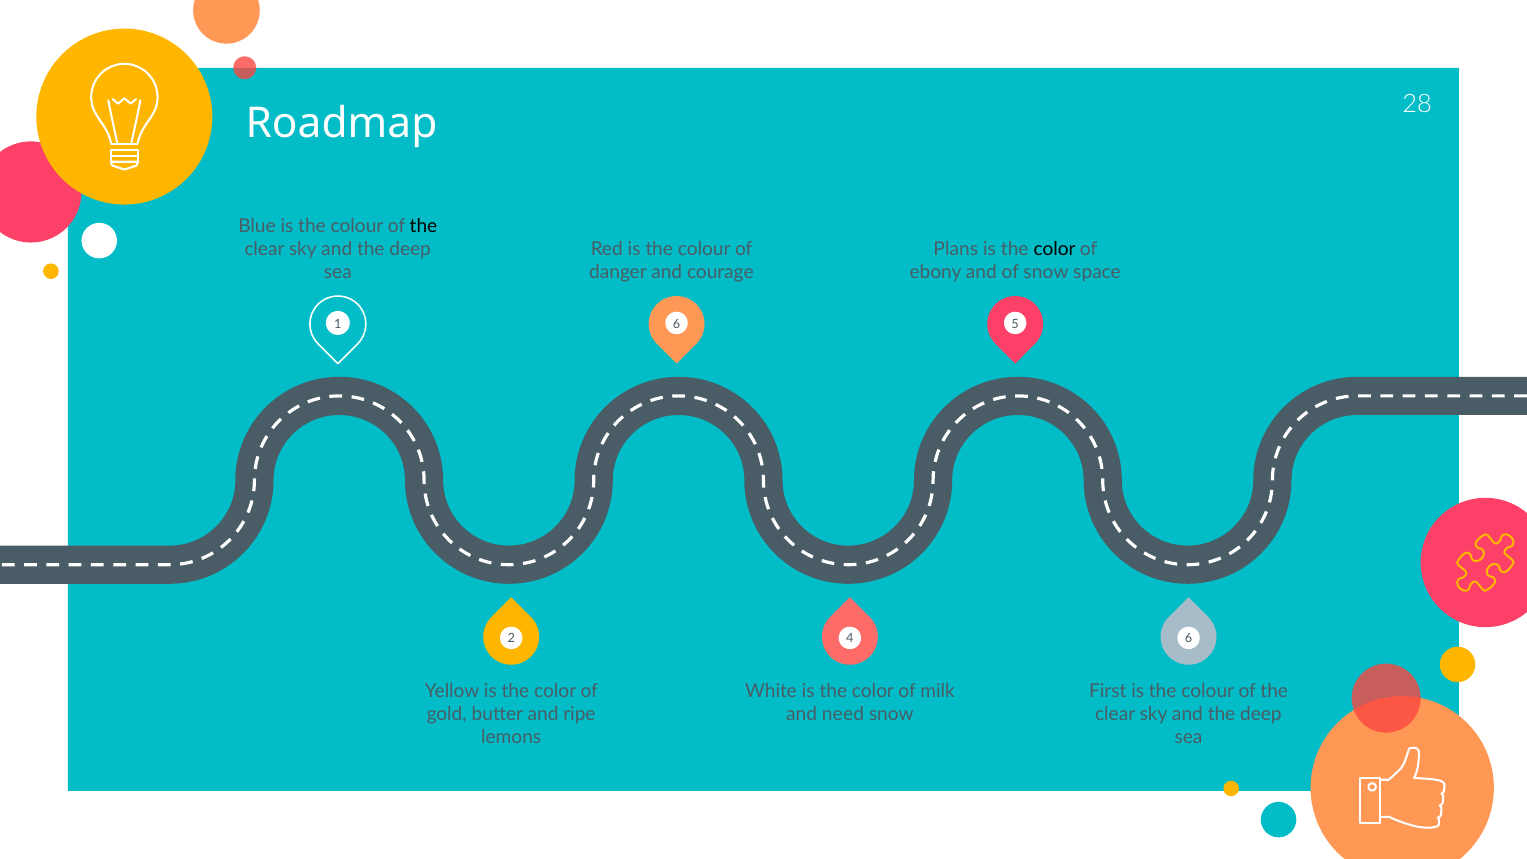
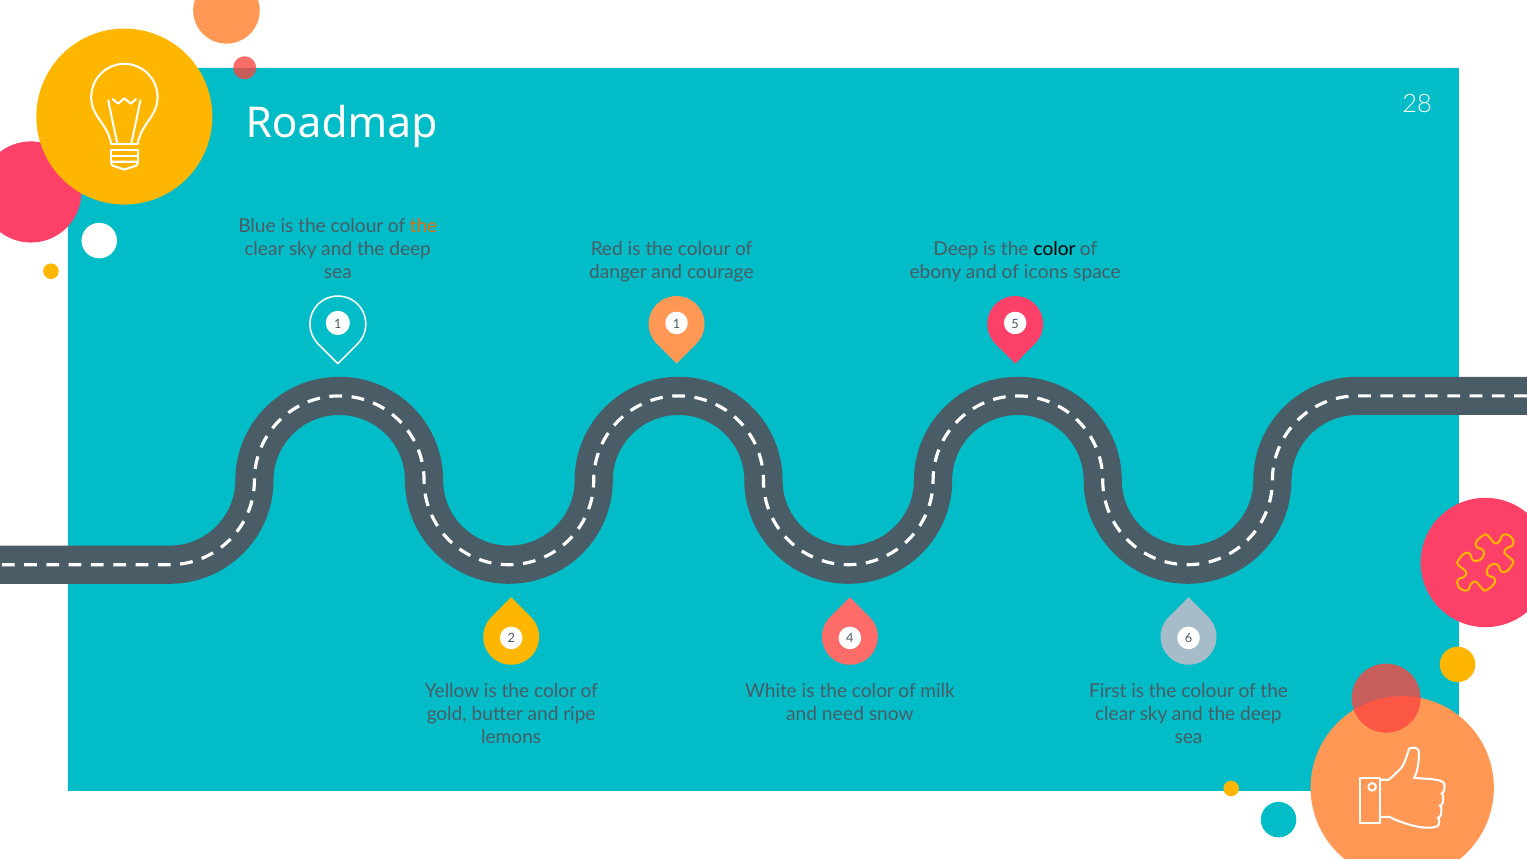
the colour: black -> orange (424, 226)
Plans: Plans -> Deep (956, 249)
of snow: snow -> icons (1046, 272)
1 6: 6 -> 1 (676, 324)
